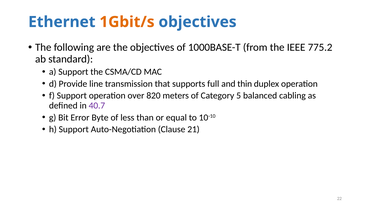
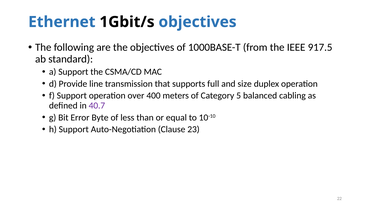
1Gbit/s colour: orange -> black (127, 22)
775.2: 775.2 -> 917.5 (320, 47)
thin: thin -> size (245, 84)
820: 820 -> 400 (153, 96)
21: 21 -> 23 (194, 129)
